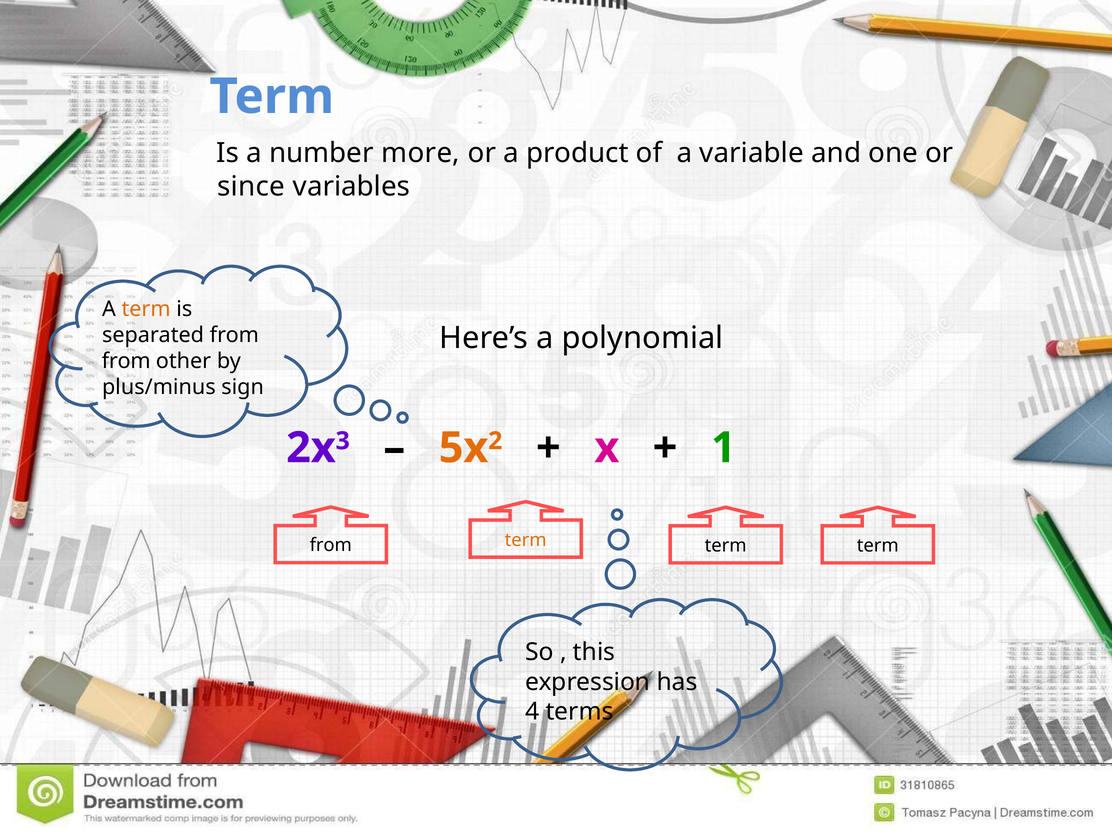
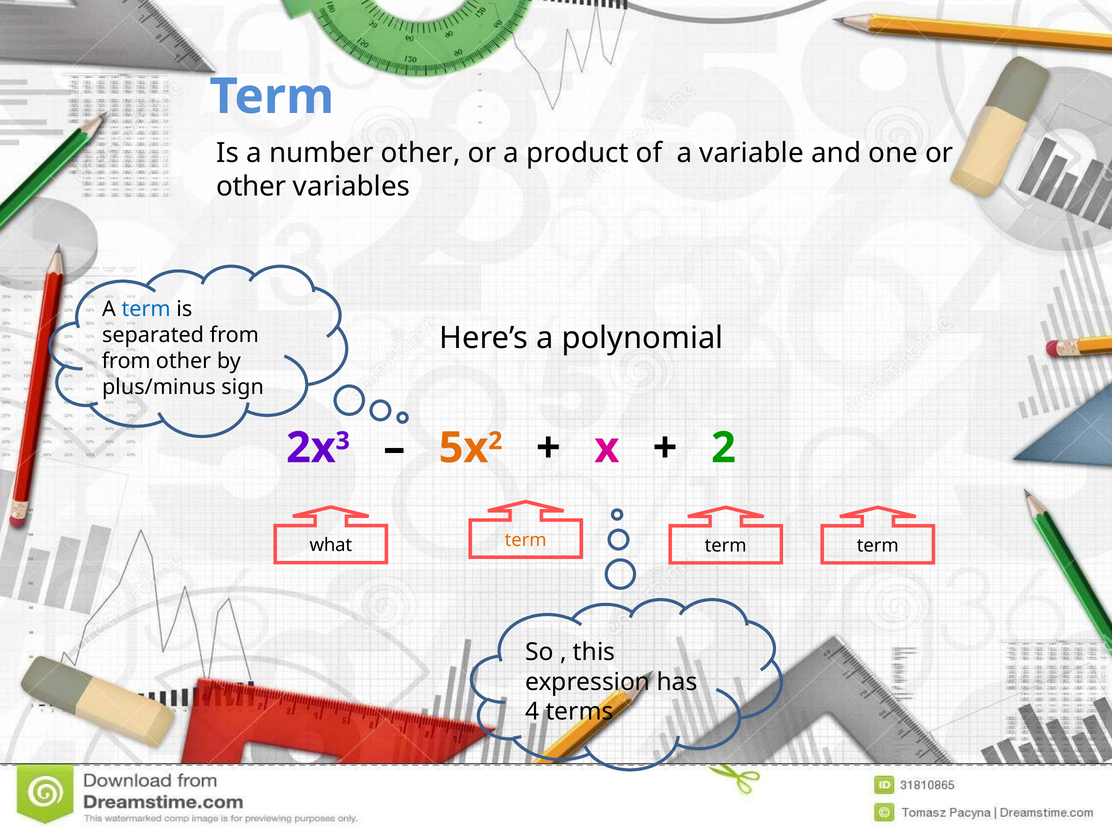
number more: more -> other (421, 153)
since: since -> other (251, 187)
term colour: orange -> blue (146, 309)
1: 1 -> 2 (723, 448)
from: from -> what (331, 545)
